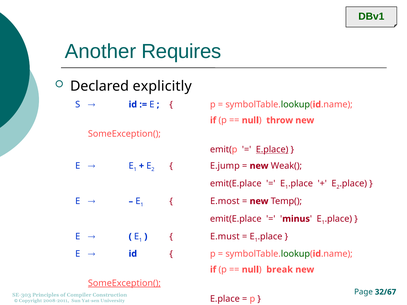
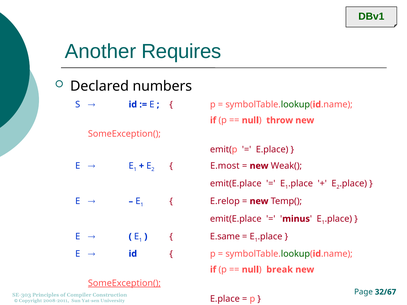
explicitly: explicitly -> numbers (162, 86)
E.place underline: present -> none (272, 150)
E.jump: E.jump -> E.most (225, 166)
E.most: E.most -> E.relop (225, 201)
E.must: E.must -> E.same (225, 237)
